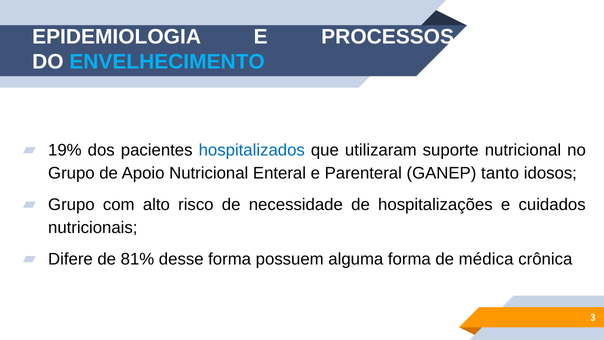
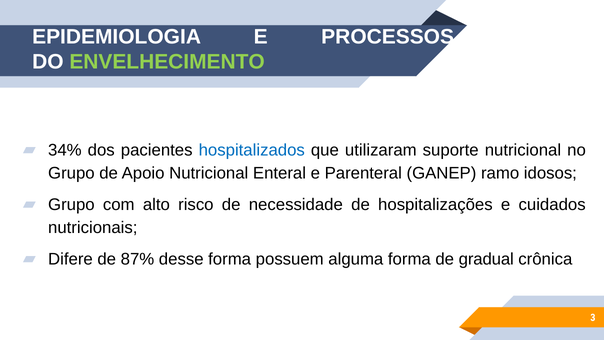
ENVELHECIMENTO colour: light blue -> light green (167, 62)
19%: 19% -> 34% (65, 150)
tanto: tanto -> ramo (500, 173)
81%: 81% -> 87% (137, 259)
médica: médica -> gradual (486, 259)
